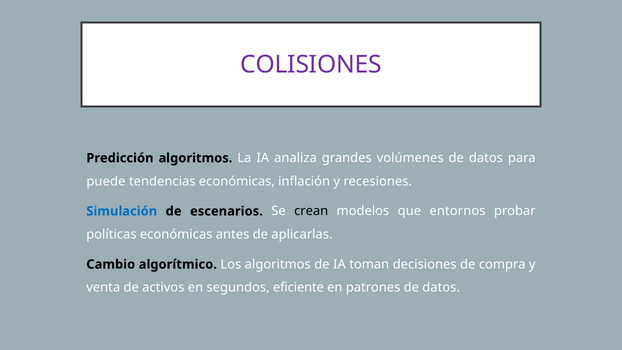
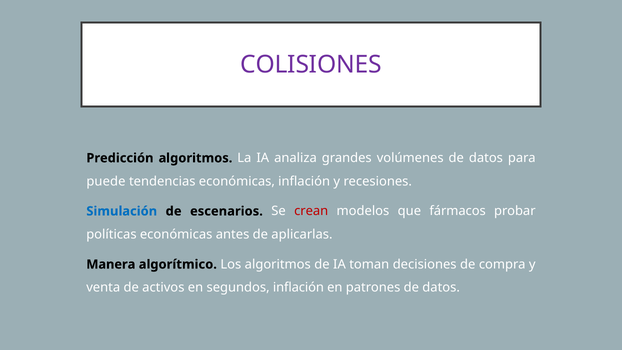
crean colour: black -> red (311, 211)
entornos: entornos -> fármacos (458, 211)
Cambio: Cambio -> Manera (111, 264)
segundos eficiente: eficiente -> inflación (298, 288)
